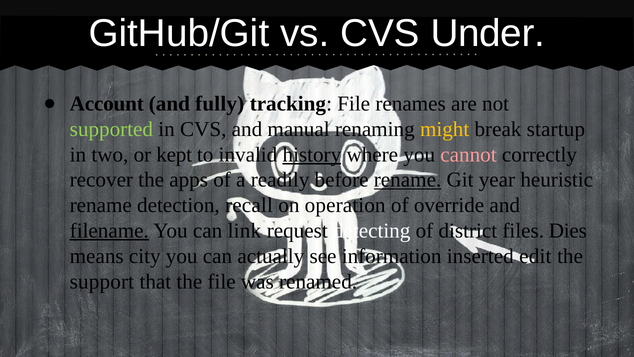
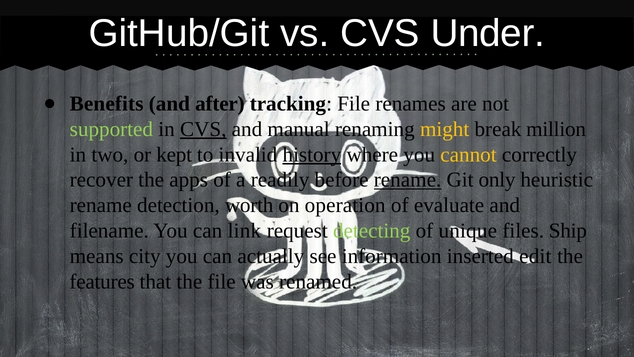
Account: Account -> Benefits (107, 104)
fully: fully -> after (220, 104)
CVS underline: none -> present (203, 129)
startup: startup -> million (556, 129)
cannot colour: pink -> yellow (468, 154)
year: year -> only (497, 180)
recall: recall -> worth (249, 205)
override: override -> evaluate (449, 205)
filename underline: present -> none (109, 231)
detecting colour: white -> light green (372, 231)
district: district -> unique (468, 231)
Dies: Dies -> Ship (568, 231)
support: support -> features (102, 281)
